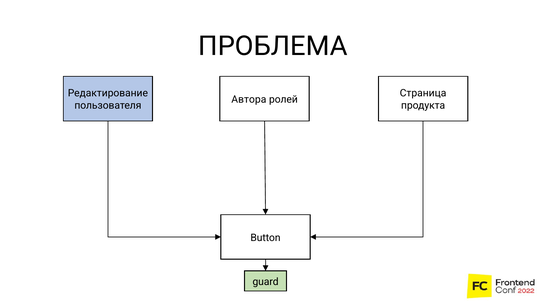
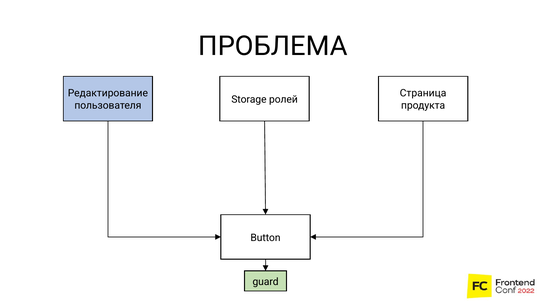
Автора: Автора -> Storage (249, 99)
